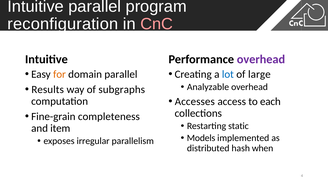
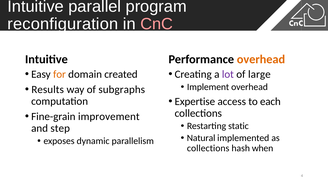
overhead colour: purple -> orange (261, 59)
domain parallel: parallel -> created (121, 74)
lot colour: blue -> purple (228, 74)
Analyzable: Analyzable -> Implement (208, 87)
Accesses: Accesses -> Expertise (195, 102)
completeness: completeness -> improvement (109, 117)
item: item -> step (60, 129)
Models: Models -> Natural (201, 138)
irregular: irregular -> dynamic (93, 141)
distributed: distributed -> collections (208, 149)
